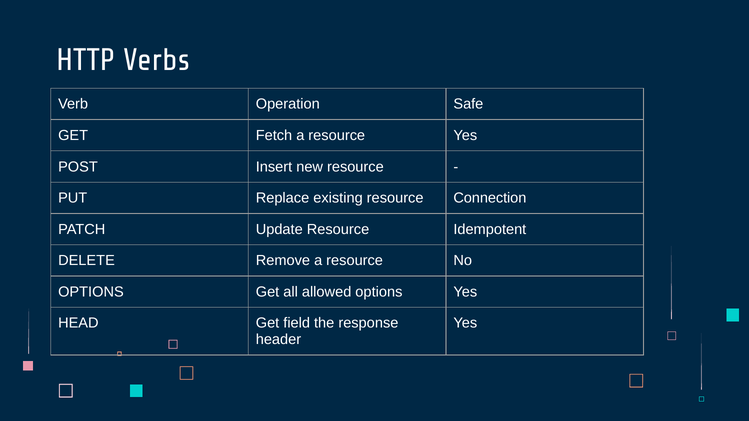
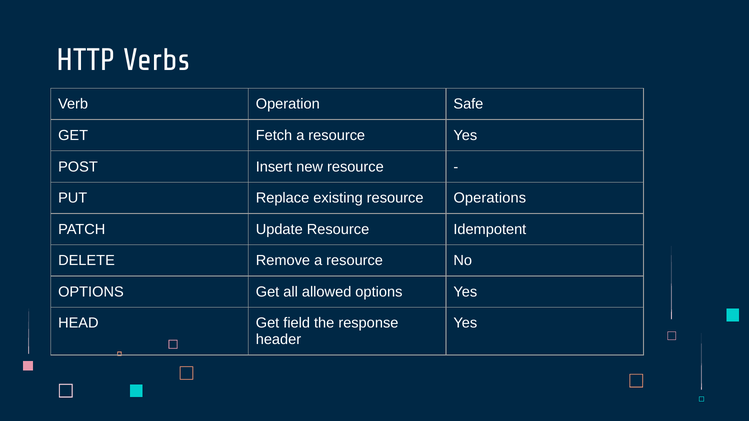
Connection: Connection -> Operations (490, 198)
